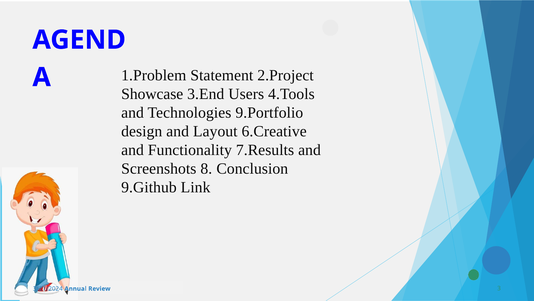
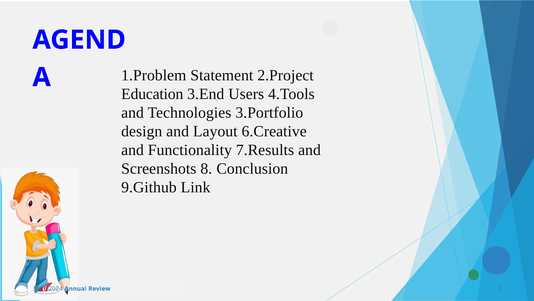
Showcase: Showcase -> Education (152, 94)
9.Portfolio: 9.Portfolio -> 3.Portfolio (269, 112)
